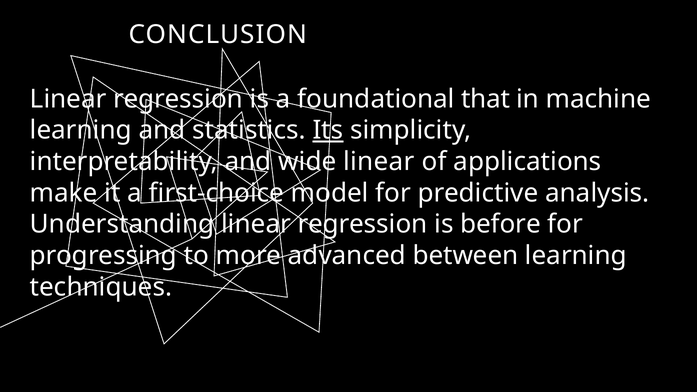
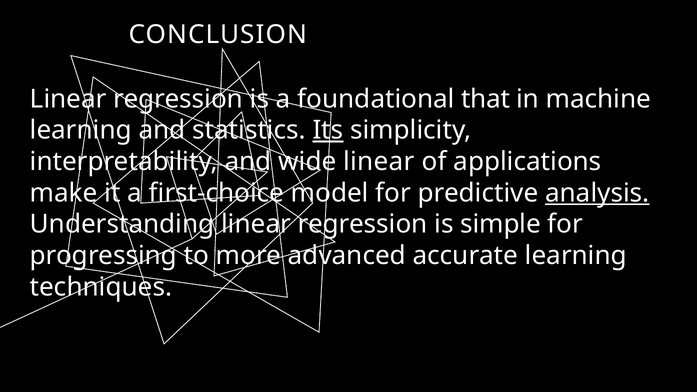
analysis underline: none -> present (597, 193)
before: before -> simple (501, 224)
between: between -> accurate (465, 256)
